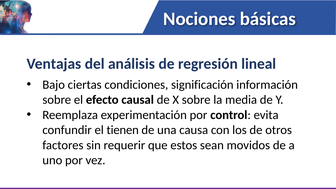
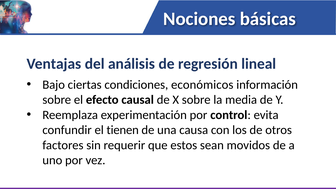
significación: significación -> económicos (202, 85)
